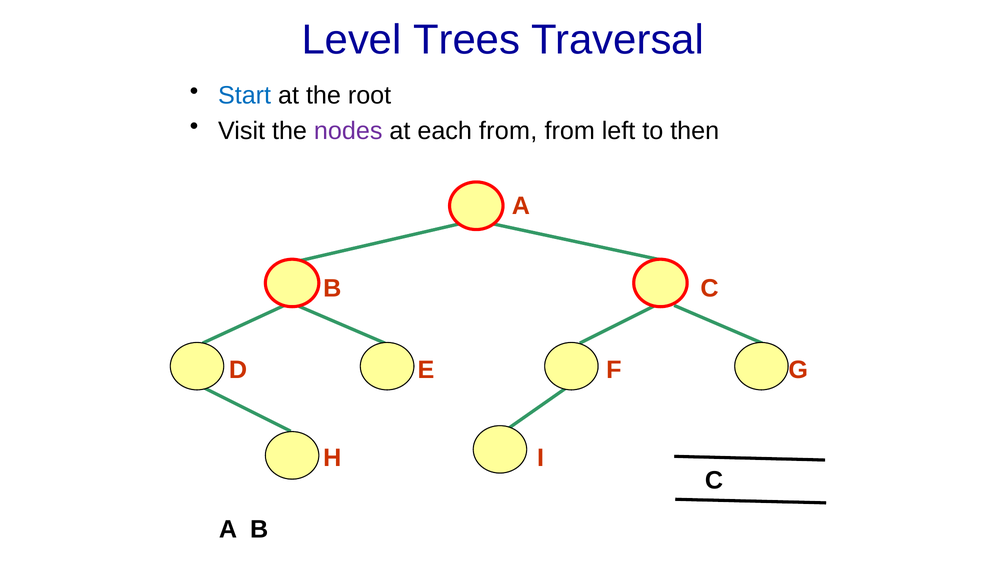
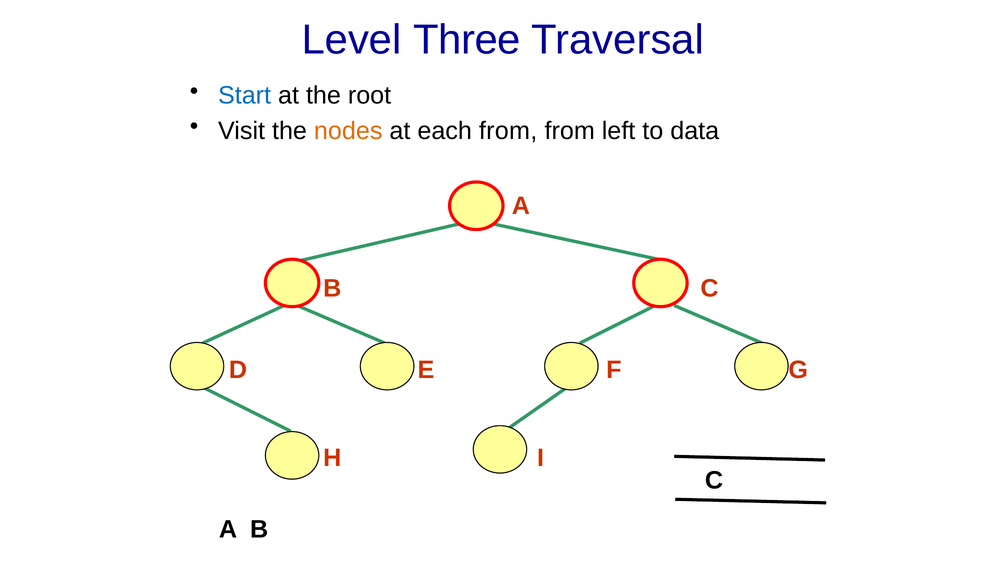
Trees: Trees -> Three (467, 40)
nodes colour: purple -> orange (348, 131)
then: then -> data (695, 131)
